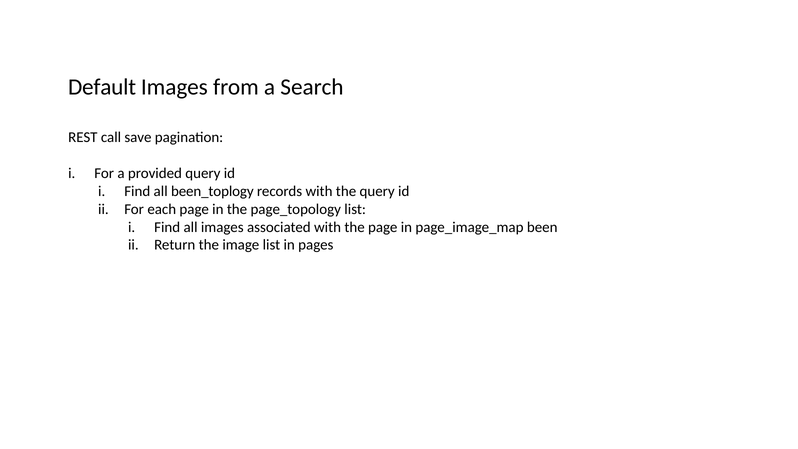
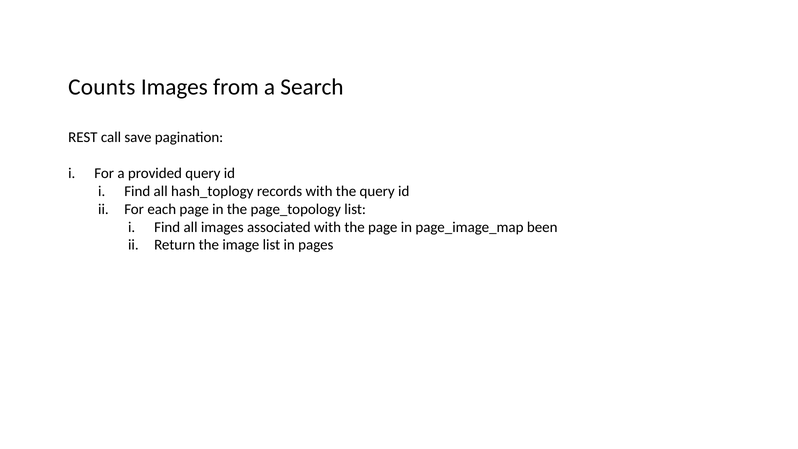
Default: Default -> Counts (102, 87)
been_toplogy: been_toplogy -> hash_toplogy (212, 191)
